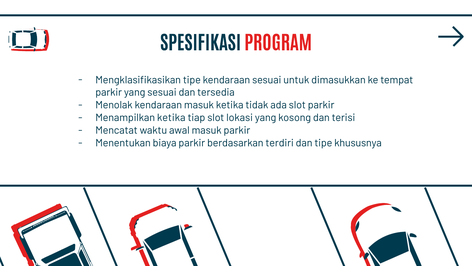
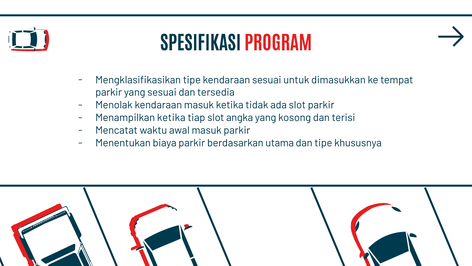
lokasi: lokasi -> angka (240, 117)
terdiri: terdiri -> utama (280, 143)
